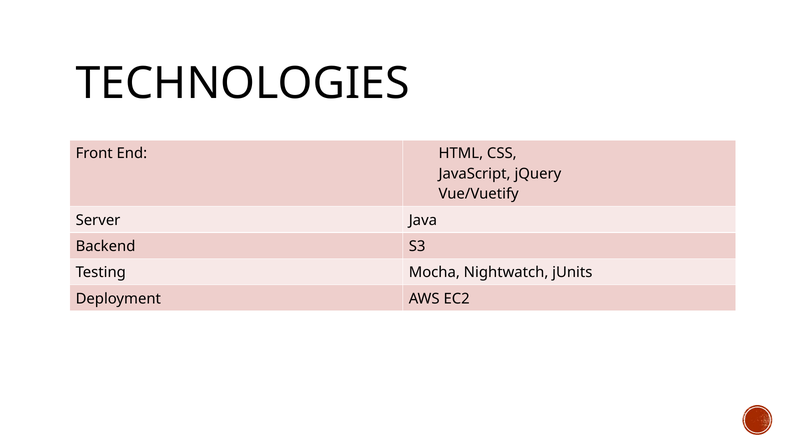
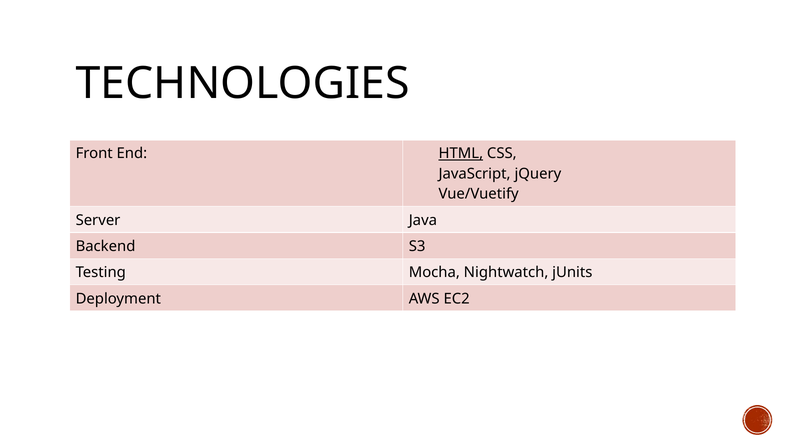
HTML underline: none -> present (461, 154)
